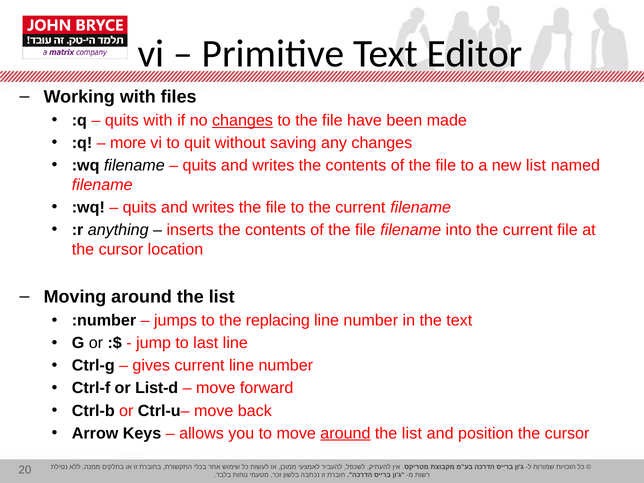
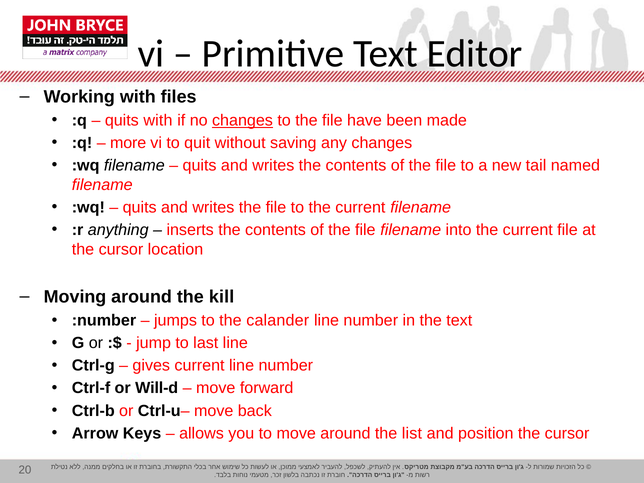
new list: list -> tail (536, 165)
Moving around the list: list -> kill (222, 297)
replacing: replacing -> calander (278, 321)
List-d: List-d -> Will-d (157, 388)
around underline: present -> none (345, 433)
